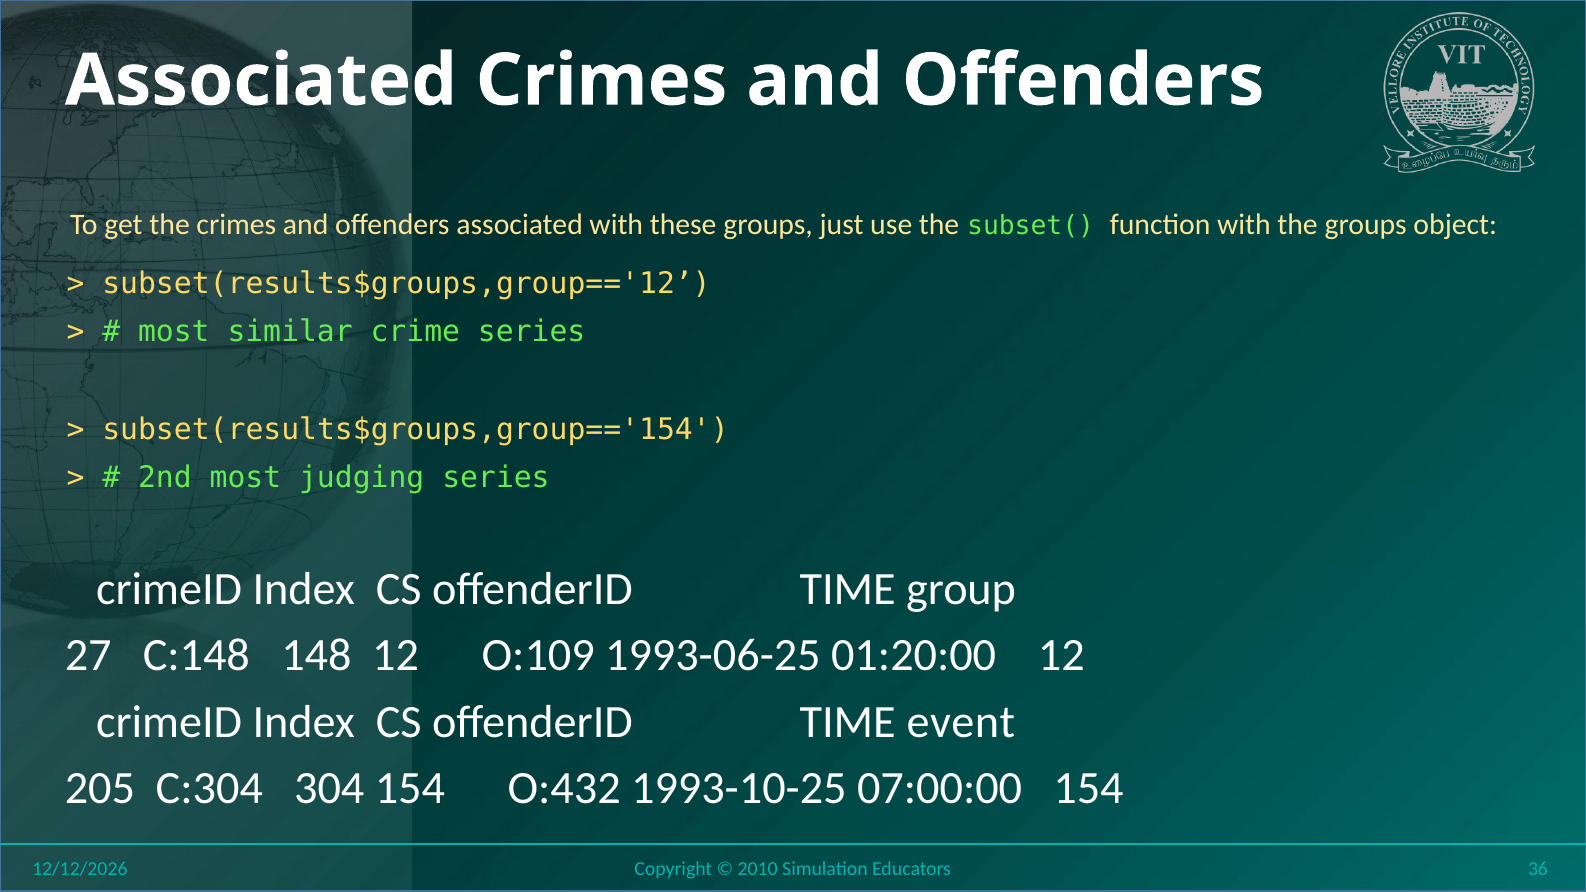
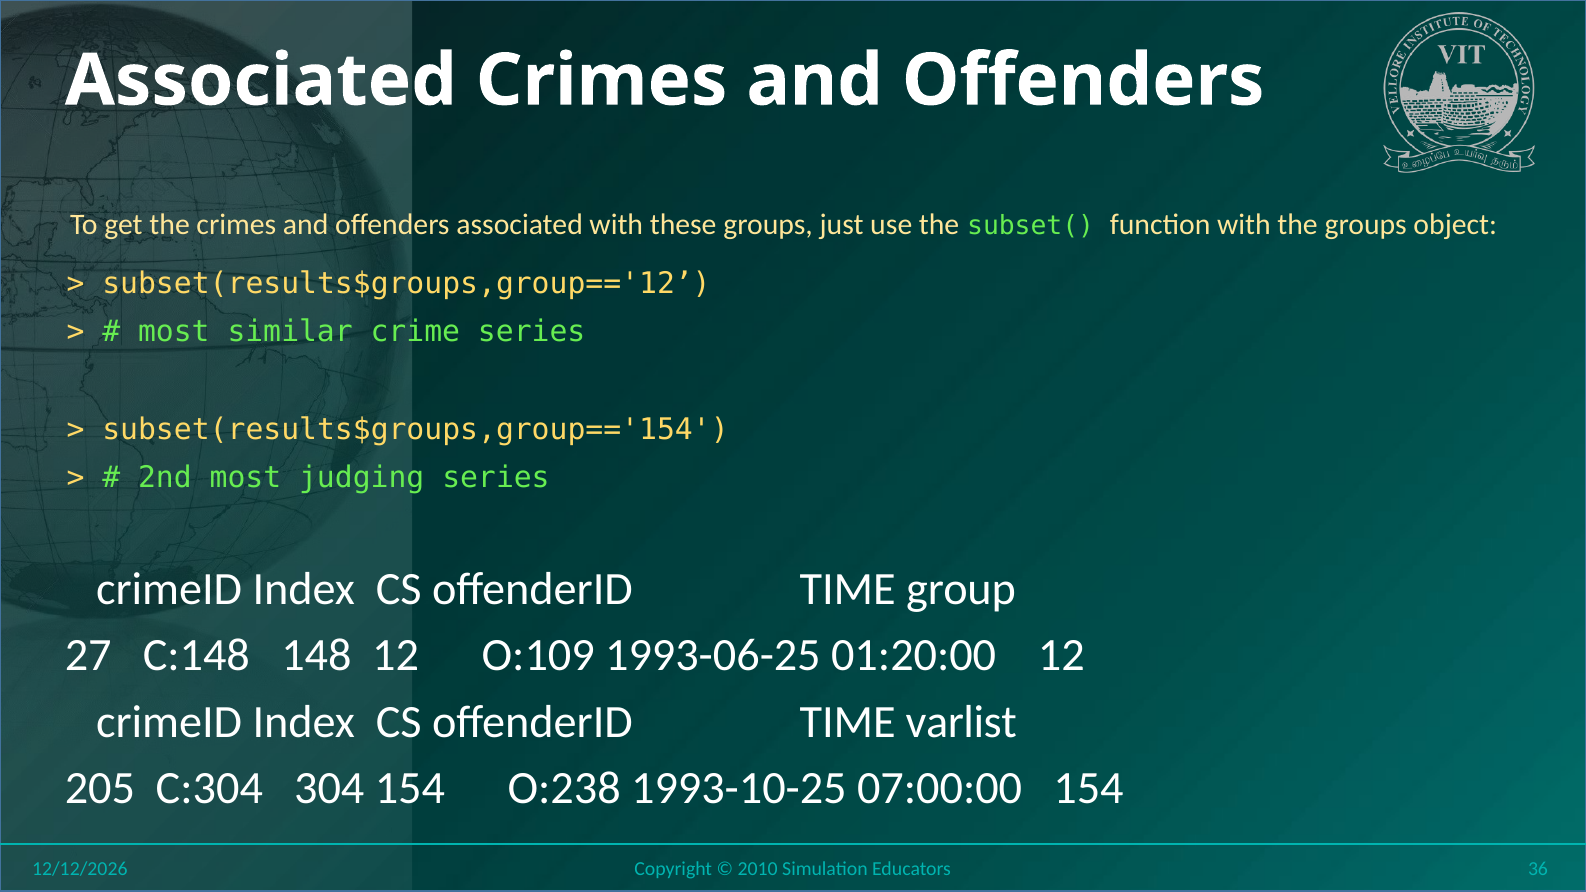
event: event -> varlist (961, 722)
O:432: O:432 -> O:238 (564, 788)
